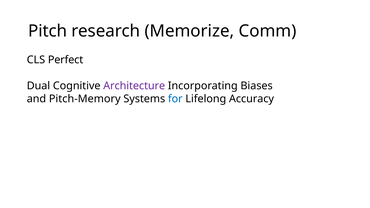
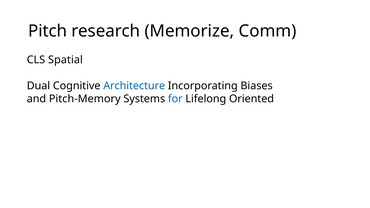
Perfect: Perfect -> Spatial (65, 60)
Architecture colour: purple -> blue (134, 86)
Accuracy: Accuracy -> Oriented (251, 99)
